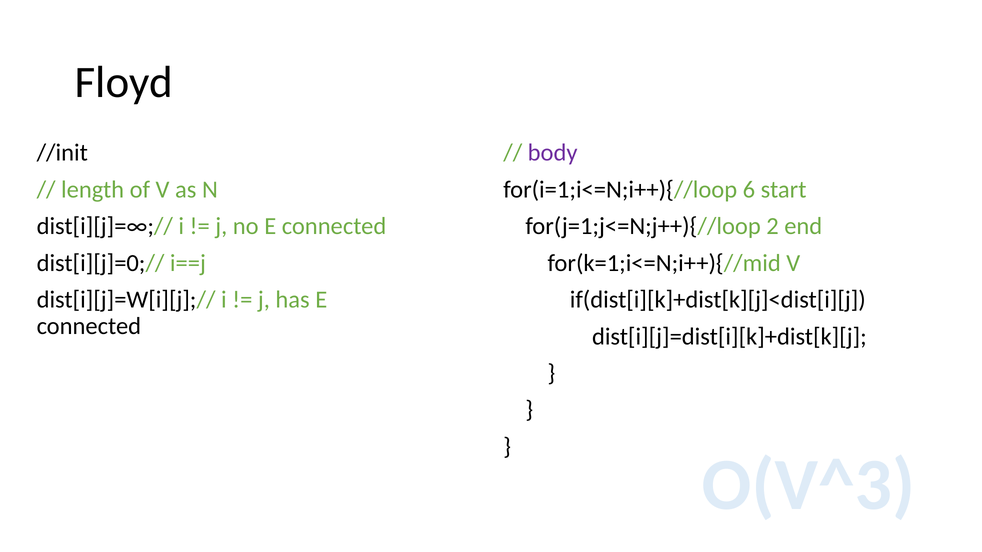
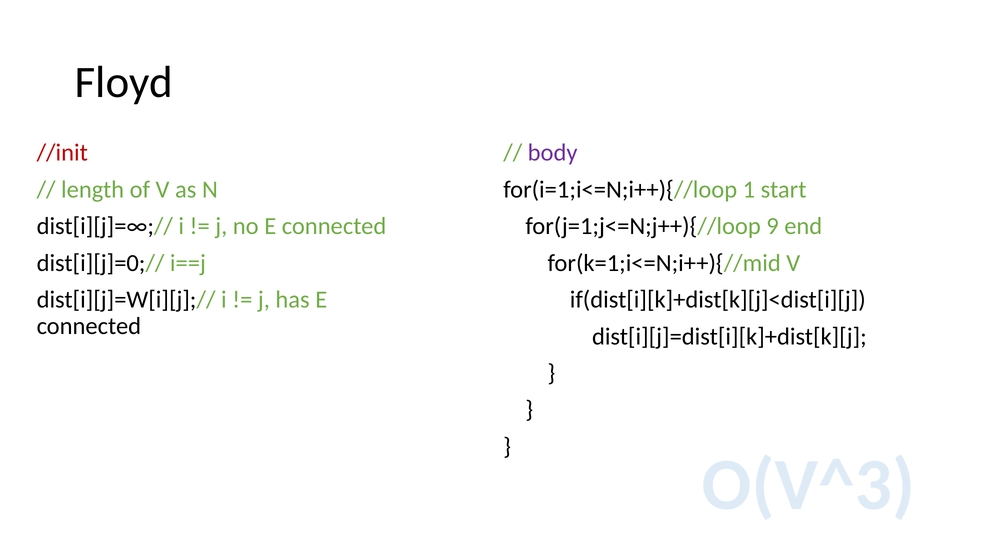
//init colour: black -> red (62, 153)
6: 6 -> 1 (749, 190)
2: 2 -> 9 (773, 226)
